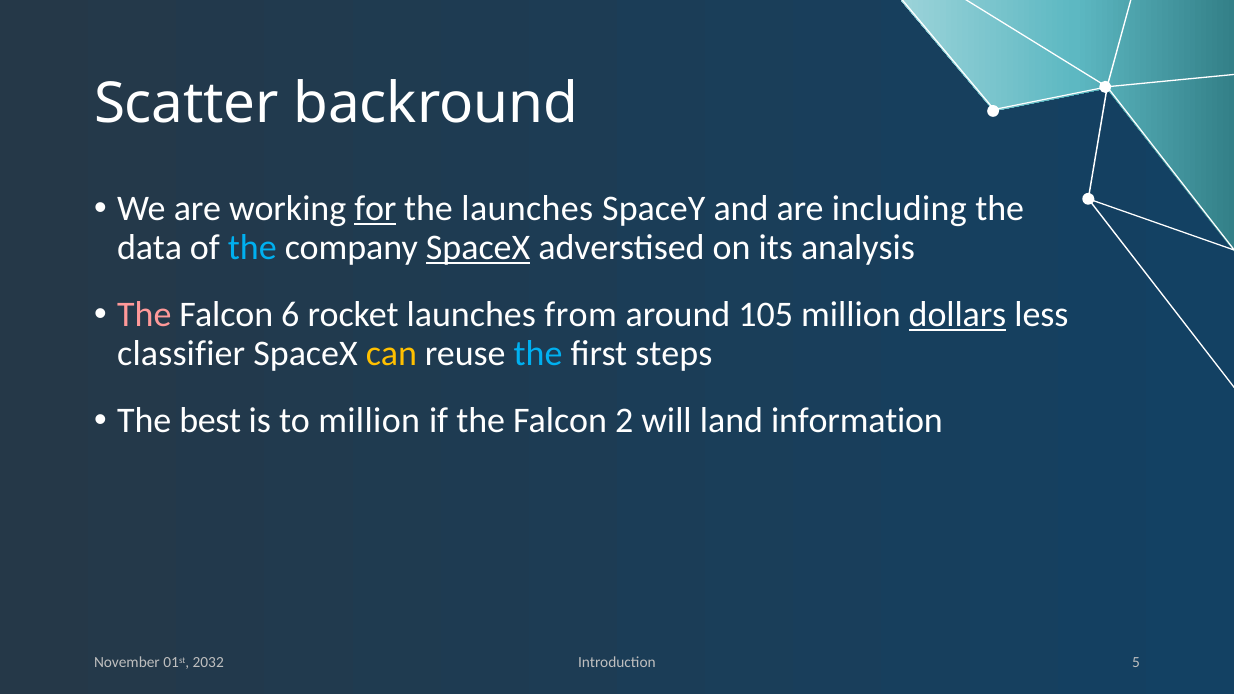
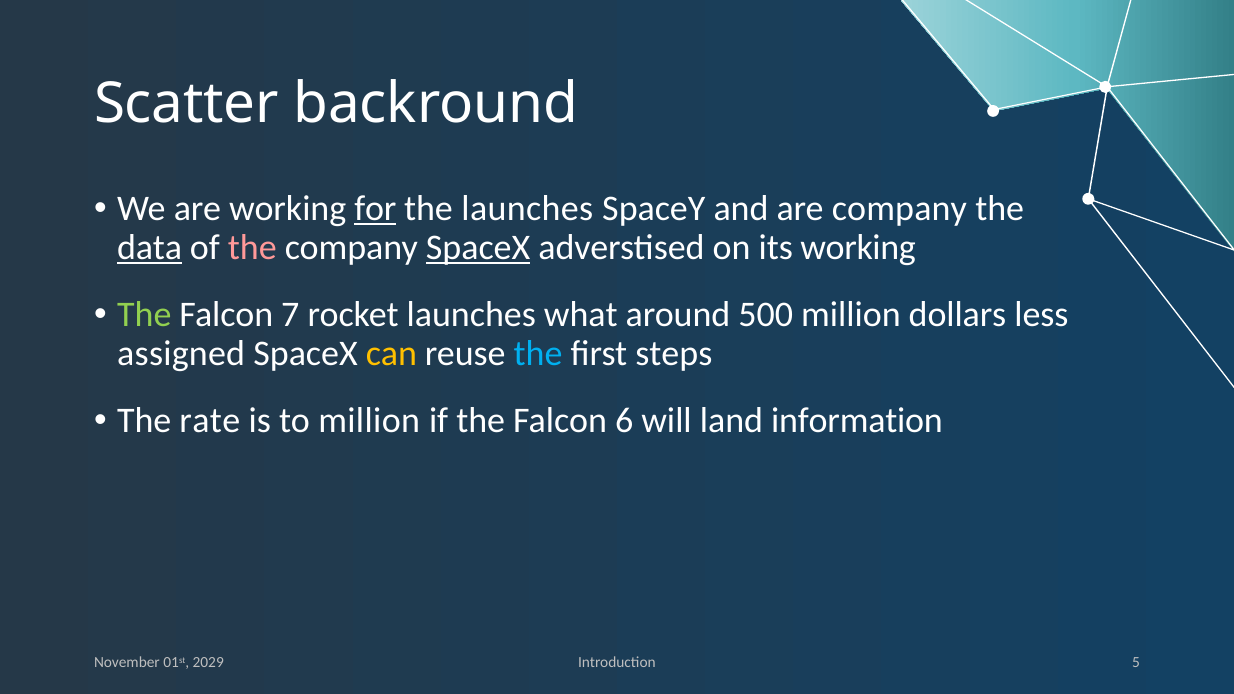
are including: including -> company (899, 209)
data underline: none -> present (150, 248)
the colour: light blue -> pink (252, 248)
its analysis: analysis -> working (858, 248)
The colour: pink -> light green (144, 315)
6: 6 -> 7 (290, 315)
from: from -> what (581, 315)
105: 105 -> 500 (766, 315)
dollars underline: present -> none (957, 315)
classifier: classifier -> assigned (181, 354)
best: best -> rate (210, 421)
2: 2 -> 6 (624, 421)
2032: 2032 -> 2029 (208, 663)
